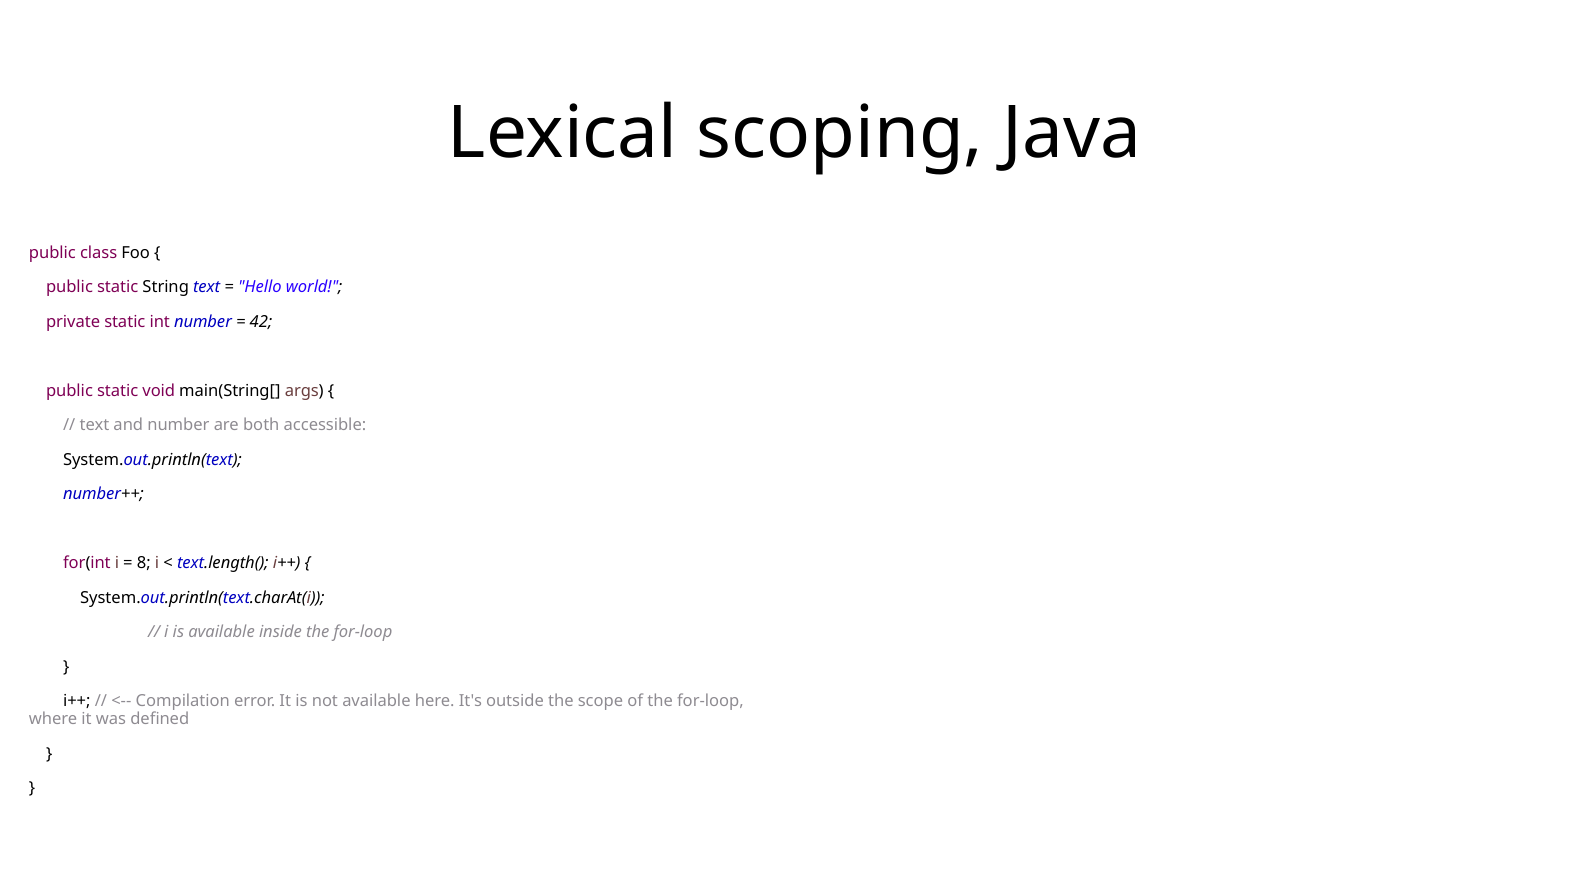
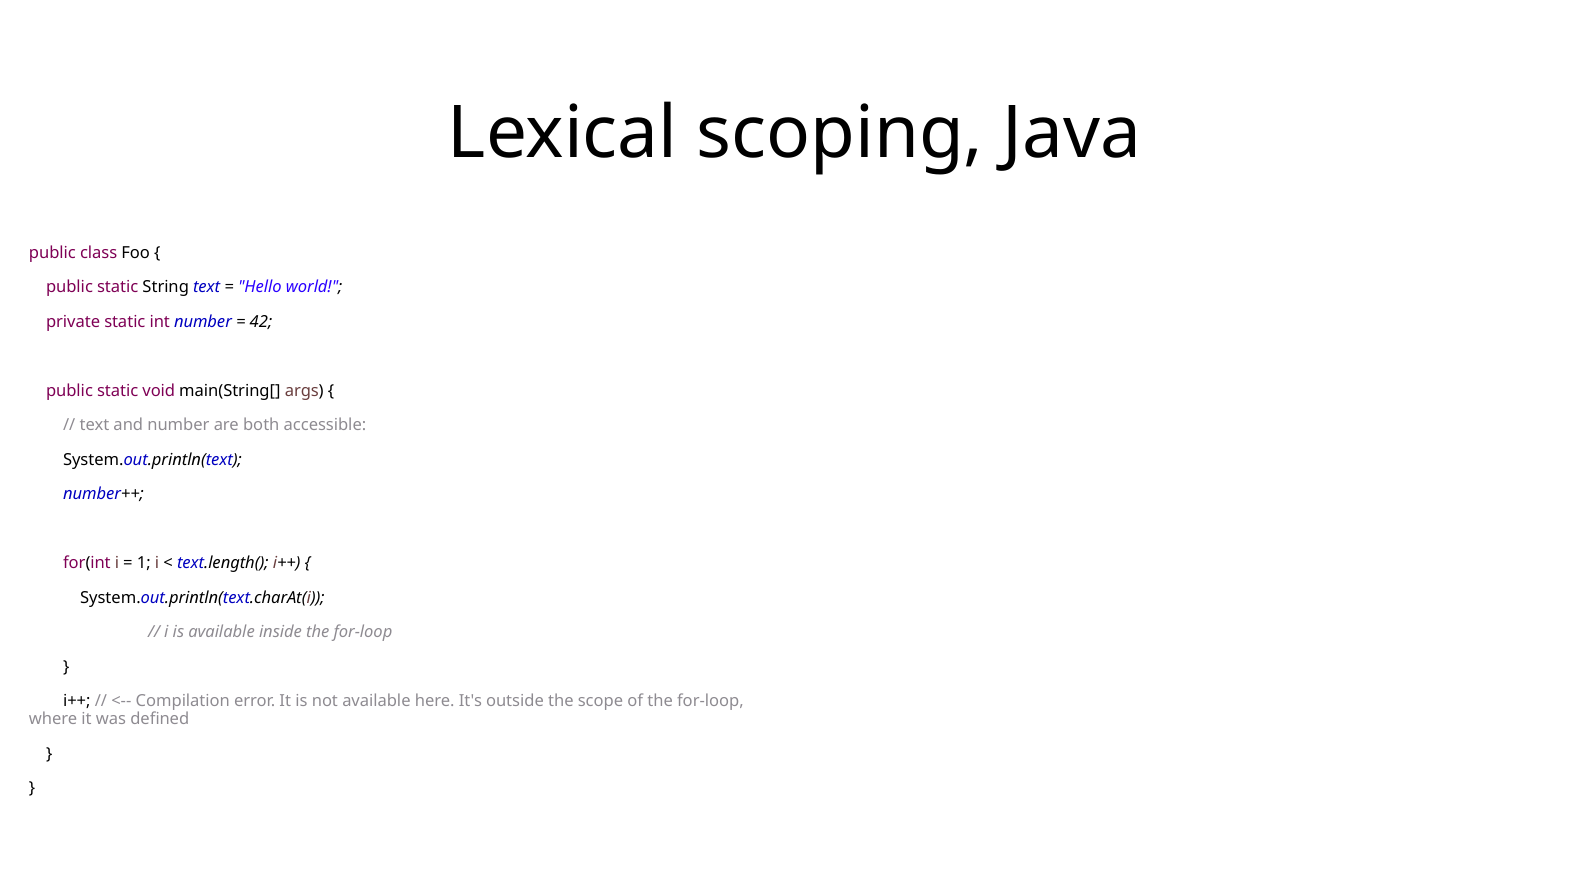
8: 8 -> 1 (144, 563)
